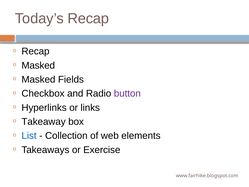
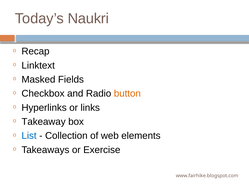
Today’s Recap: Recap -> Naukri (88, 18)
Masked: Masked -> Linktext (38, 65)
button colour: purple -> orange (127, 93)
